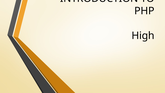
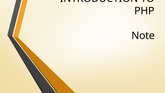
High: High -> Note (143, 36)
